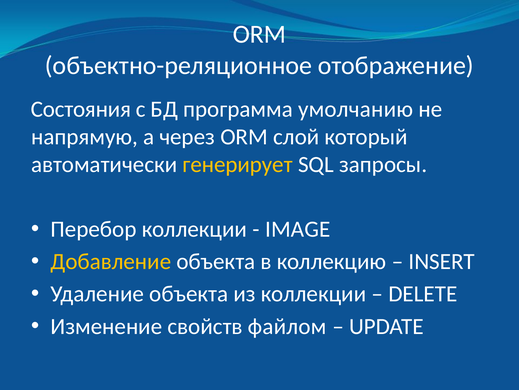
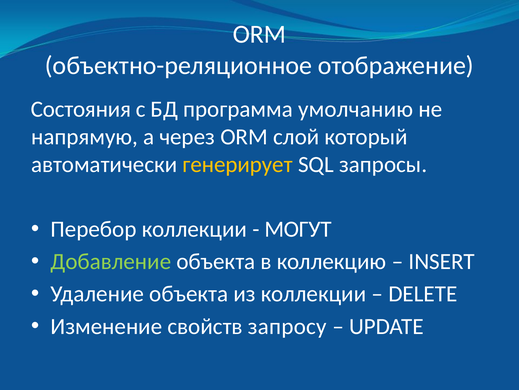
IMAGE: IMAGE -> МОГУТ (298, 229)
Добавление colour: yellow -> light green (111, 261)
файлом: файлом -> запросу (287, 326)
